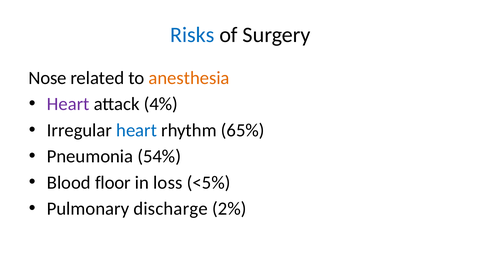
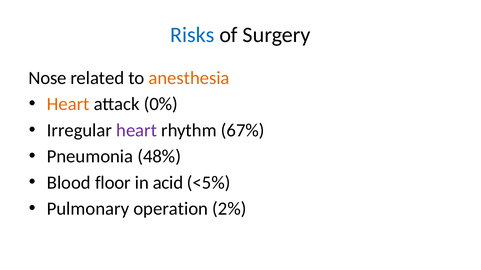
Heart colour: purple -> orange (68, 104)
4%: 4% -> 0% (161, 104)
heart colour: blue -> purple (137, 130)
65%: 65% -> 67% (243, 130)
54%: 54% -> 48% (159, 157)
loss: loss -> acid (168, 183)
discharge: discharge -> operation (171, 209)
